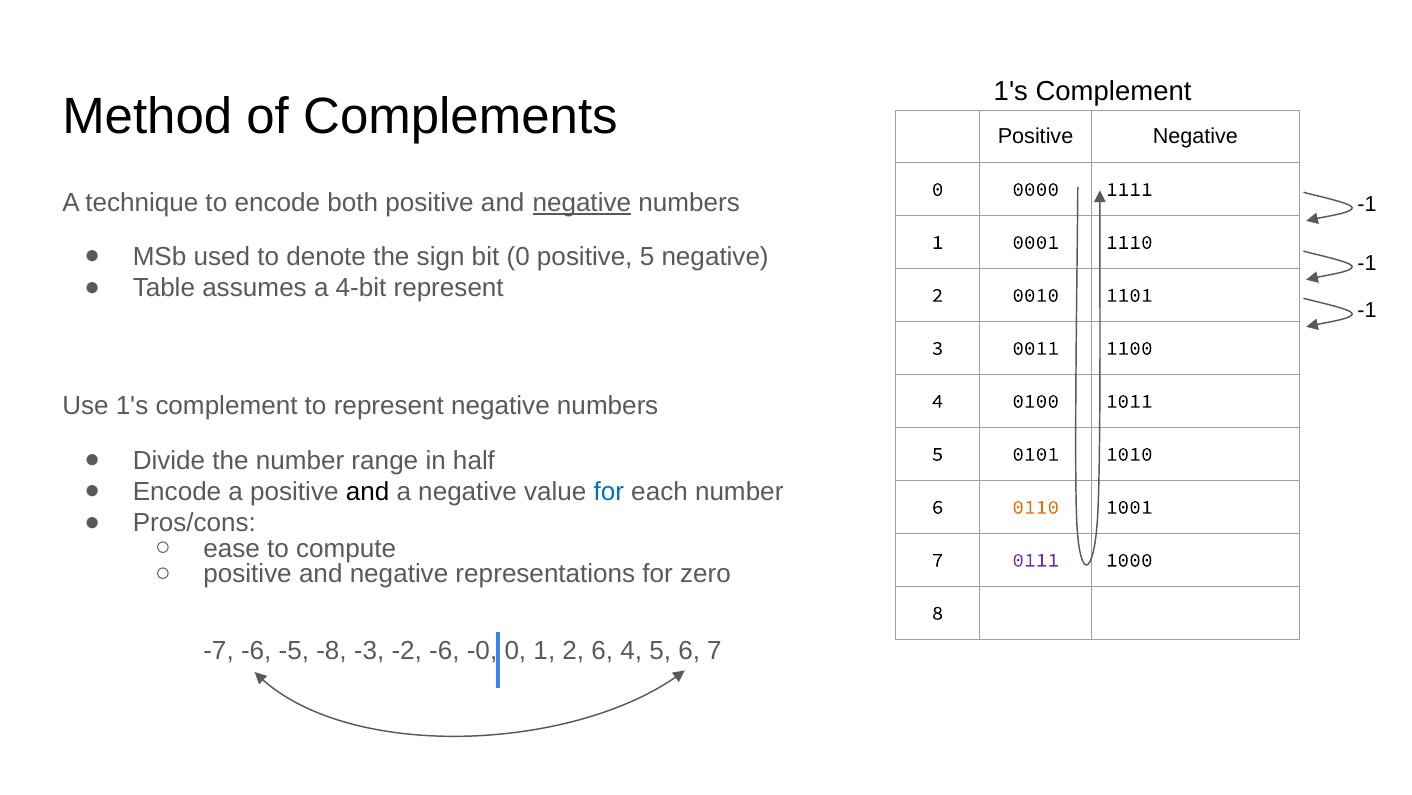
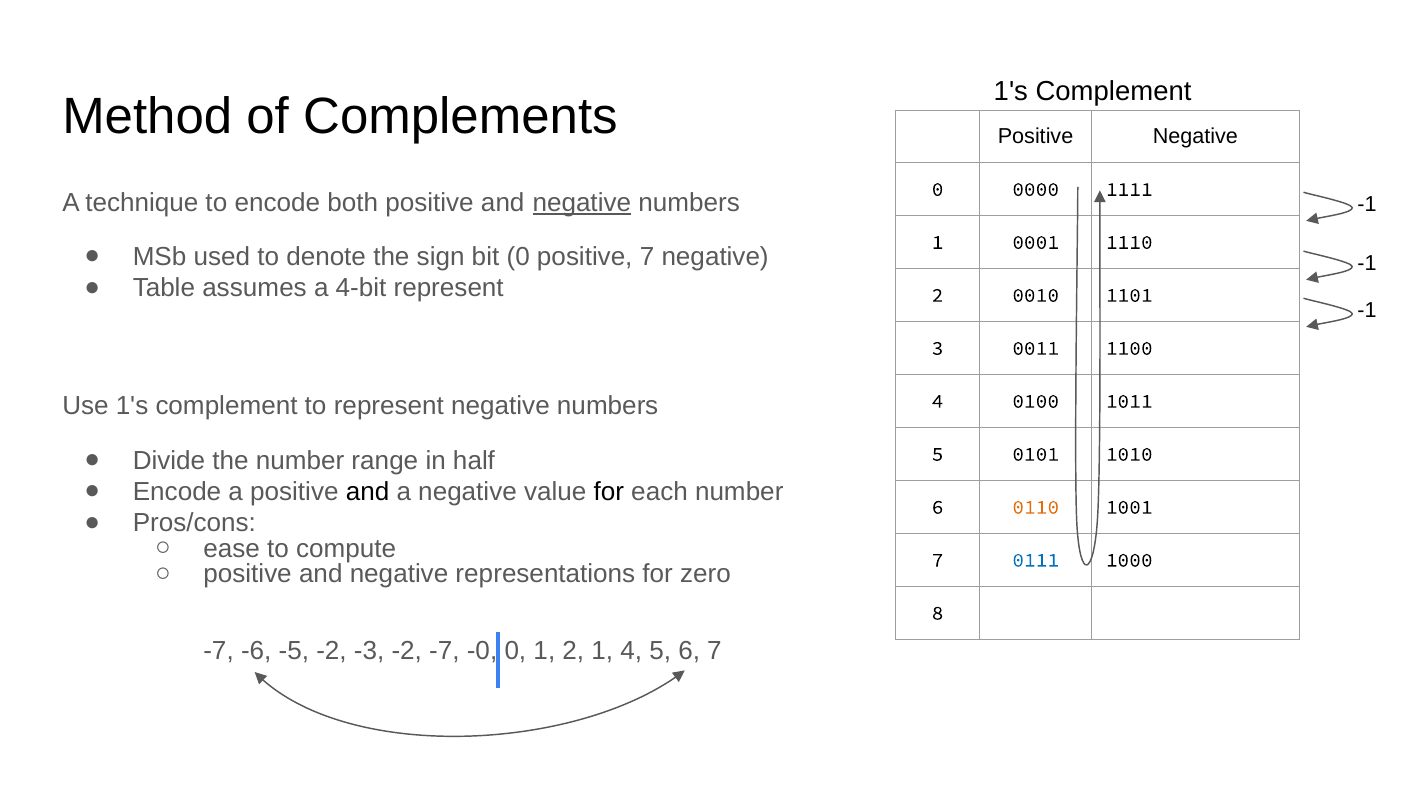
positive 5: 5 -> 7 (647, 257)
for colour: blue -> black (609, 491)
0111 colour: purple -> blue (1036, 560)
-5 -8: -8 -> -2 (332, 650)
-2 -6: -6 -> -7 (444, 650)
2 6: 6 -> 1 (602, 650)
